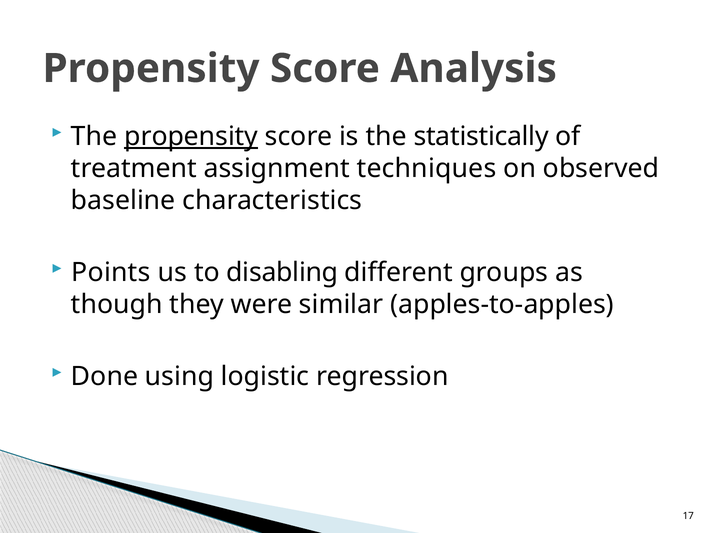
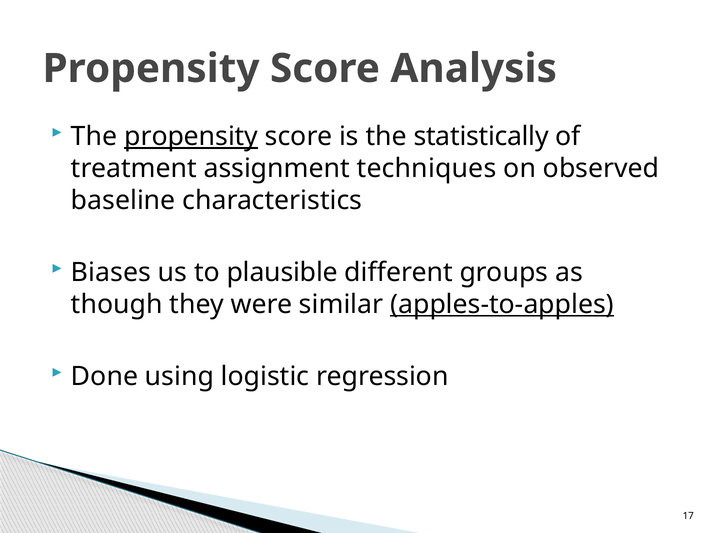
Points: Points -> Biases (111, 273)
disabling: disabling -> plausible (282, 273)
apples-to-apples underline: none -> present (502, 305)
